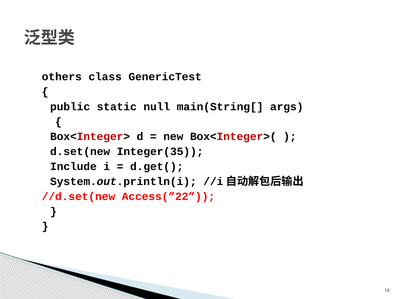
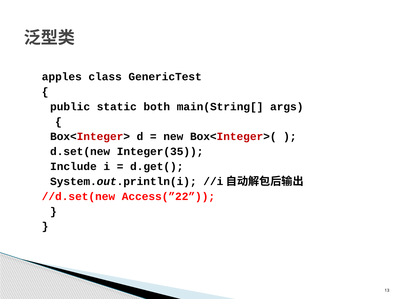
others: others -> apples (62, 77)
null: null -> both (157, 107)
